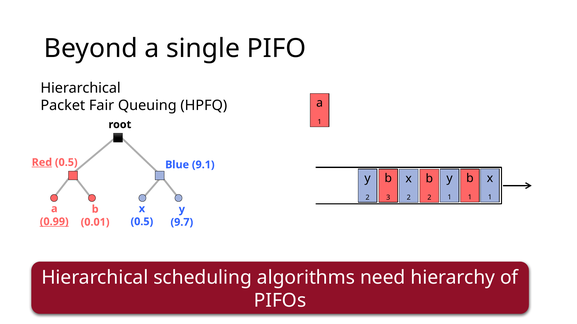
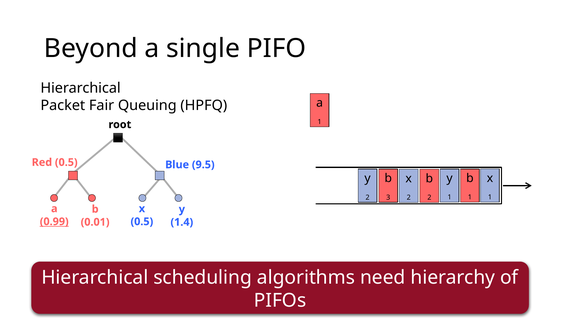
Red underline: present -> none (42, 163)
9.1: 9.1 -> 9.5 (203, 165)
9.7: 9.7 -> 1.4 (182, 223)
